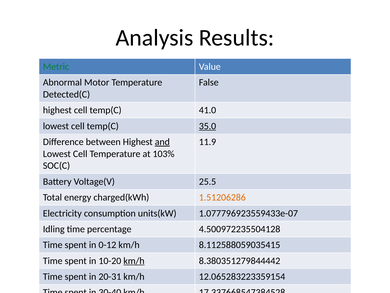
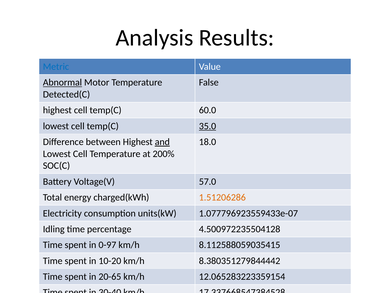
Metric colour: green -> blue (56, 67)
Abnormal underline: none -> present (62, 82)
41.0: 41.0 -> 60.0 (208, 110)
11.9: 11.9 -> 18.0 (208, 142)
103%: 103% -> 200% (164, 154)
25.5: 25.5 -> 57.0 (208, 181)
0-12: 0-12 -> 0-97 (107, 245)
km/h underline: present -> none (134, 260)
20-31: 20-31 -> 20-65 (110, 276)
